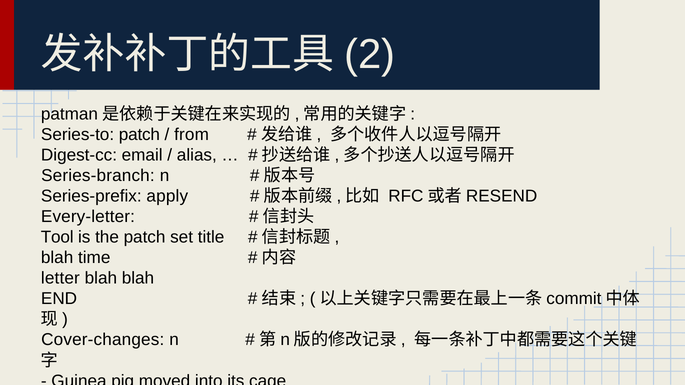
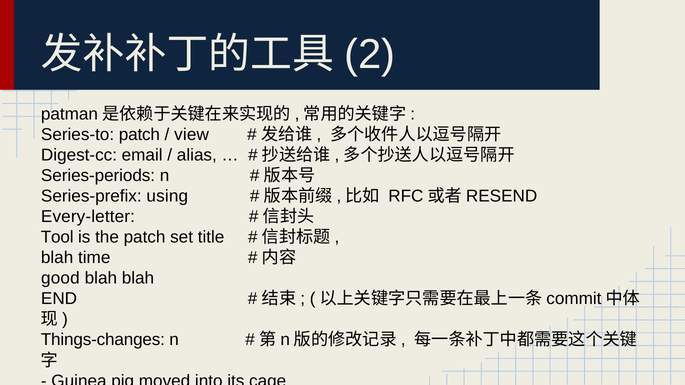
from: from -> view (192, 135)
Series-branch: Series-branch -> Series-periods (98, 176)
apply: apply -> using (167, 196)
letter: letter -> good (60, 278)
Cover-changes: Cover-changes -> Things-changes (103, 340)
